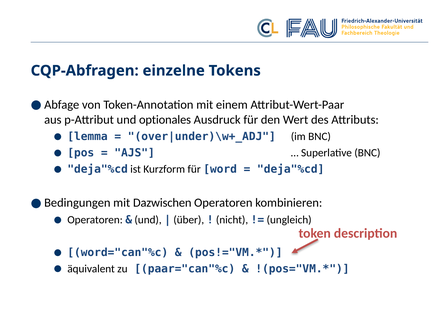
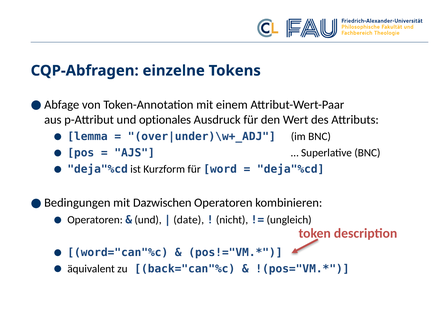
über: über -> date (189, 220)
paar="can"%c: paar="can"%c -> back="can"%c (185, 269)
